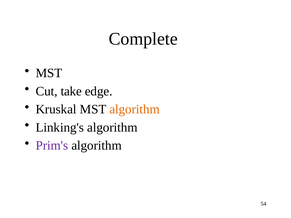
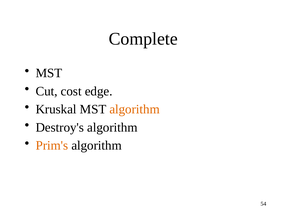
take: take -> cost (71, 91)
Linking's: Linking's -> Destroy's (60, 128)
Prim's colour: purple -> orange (52, 146)
